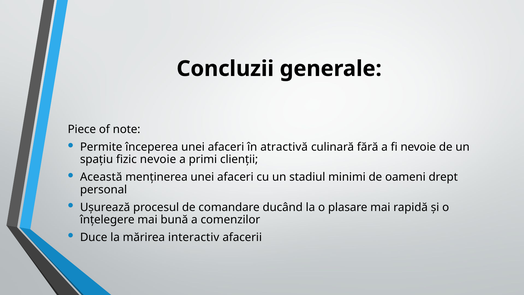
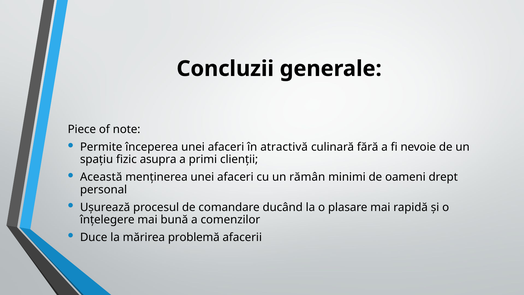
fizic nevoie: nevoie -> asupra (158, 159)
stadiul: stadiul -> rămân (307, 177)
interactiv: interactiv -> problemă (194, 237)
